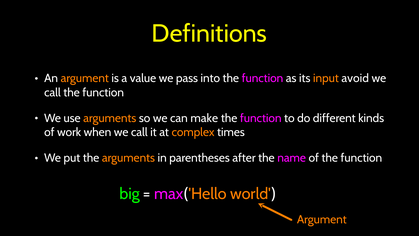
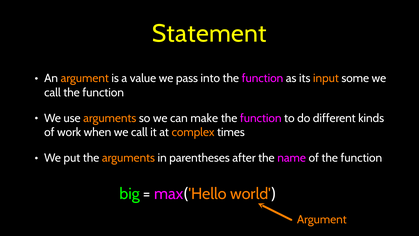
Definitions: Definitions -> Statement (209, 34)
avoid: avoid -> some (355, 78)
